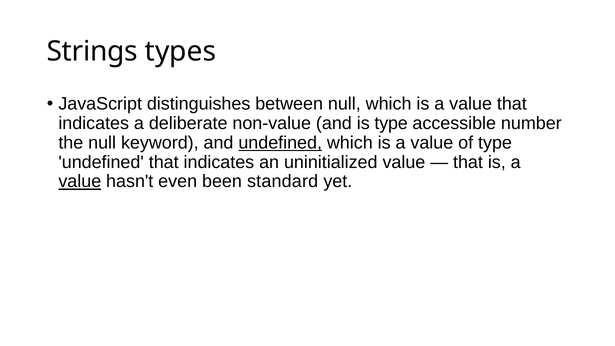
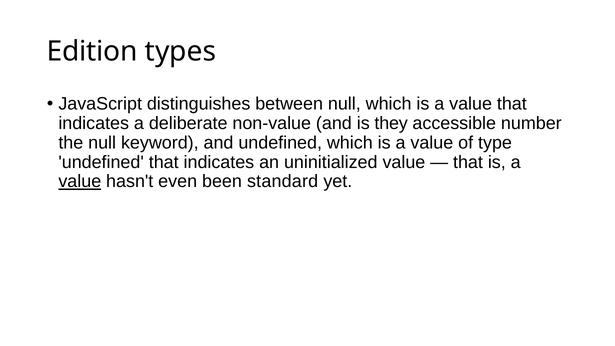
Strings: Strings -> Edition (92, 52)
is type: type -> they (391, 123)
undefined underline: present -> none (280, 143)
